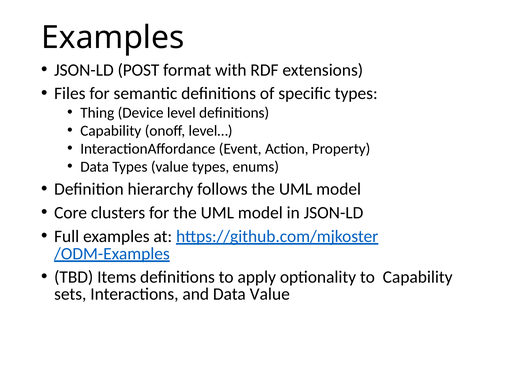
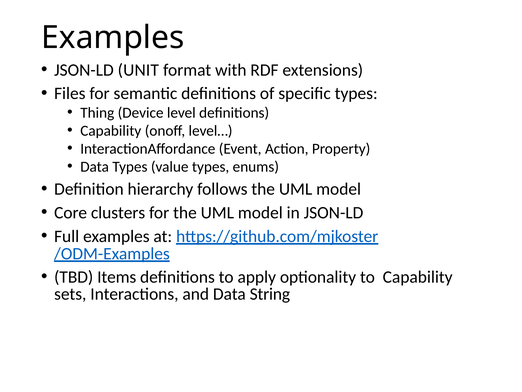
POST: POST -> UNIT (138, 70)
Data Value: Value -> String (270, 294)
